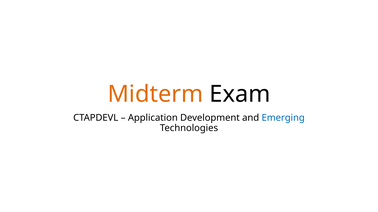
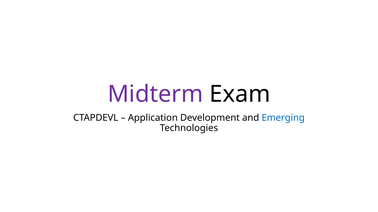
Midterm colour: orange -> purple (155, 94)
